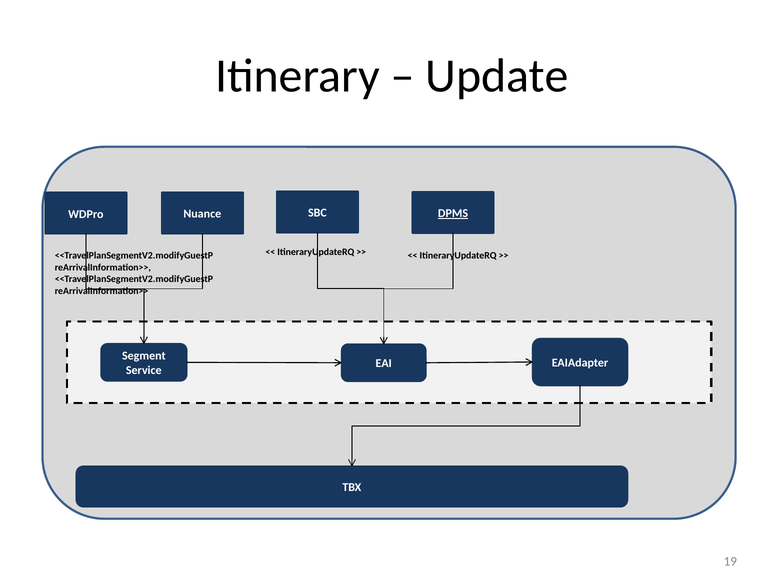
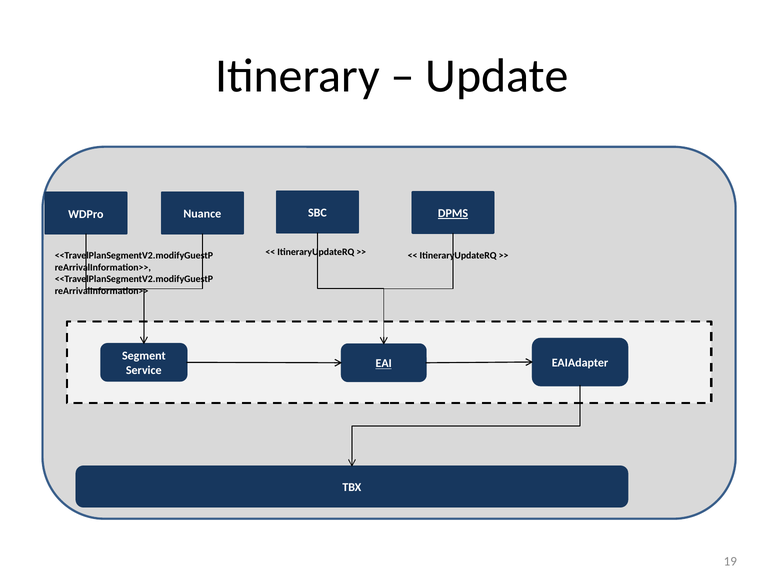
EAI underline: none -> present (384, 364)
